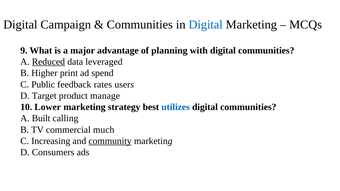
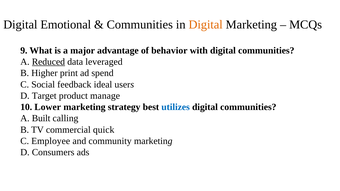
Campaign: Campaign -> Emotional (66, 25)
Digital colour: blue -> orange (206, 25)
planning: planning -> behavior (169, 51)
Public: Public -> Social (43, 85)
rates: rates -> ideal (103, 85)
much: much -> quick (104, 130)
Increasing: Increasing -> Employee (51, 141)
community underline: present -> none (110, 141)
